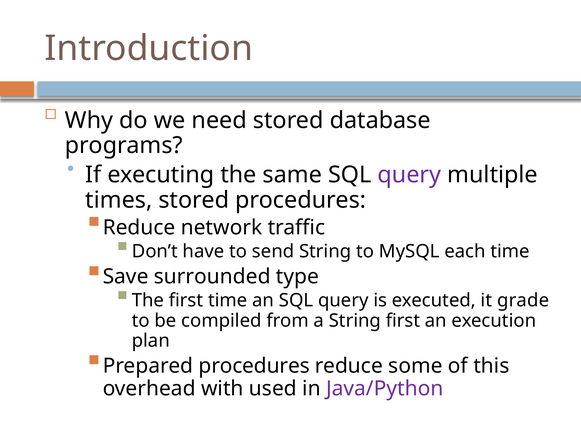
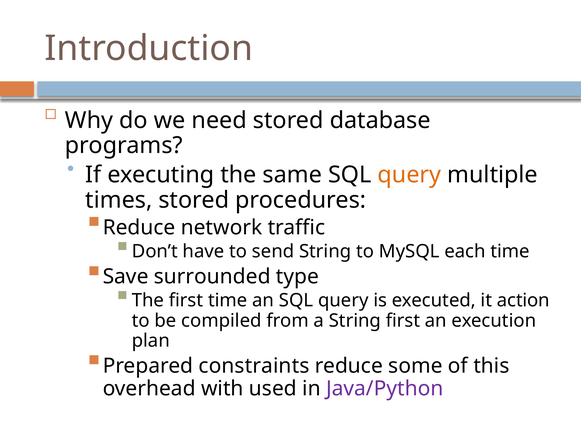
query colour: purple -> orange (409, 175)
grade: grade -> action (523, 300)
Prepared procedures: procedures -> constraints (254, 366)
